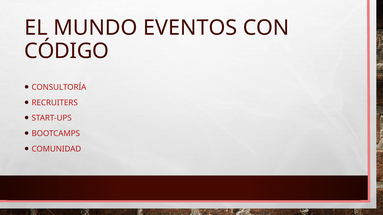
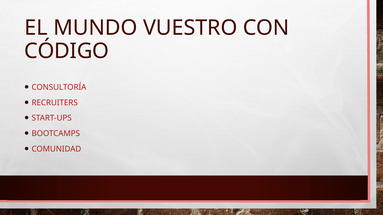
EVENTOS: EVENTOS -> VUESTRO (190, 28)
